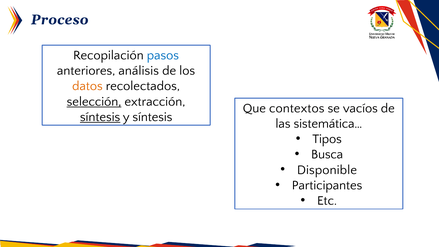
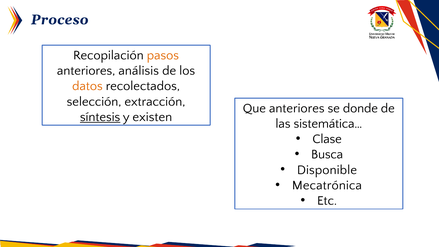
pasos colour: blue -> orange (163, 55)
selección underline: present -> none (94, 101)
Que contextos: contextos -> anteriores (297, 108)
vacíos: vacíos -> donde (360, 108)
y síntesis: síntesis -> existen (152, 117)
Tipos: Tipos -> Clase (327, 139)
Participantes: Participantes -> Mecatrónica (327, 185)
